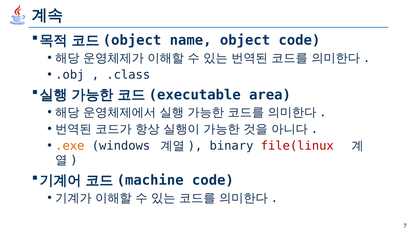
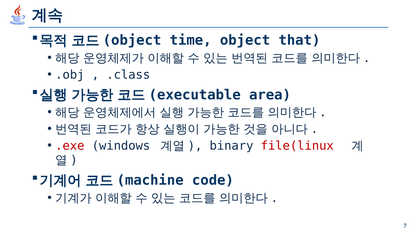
name: name -> time (191, 41)
object code: code -> that (299, 41)
.exe colour: orange -> red (70, 146)
